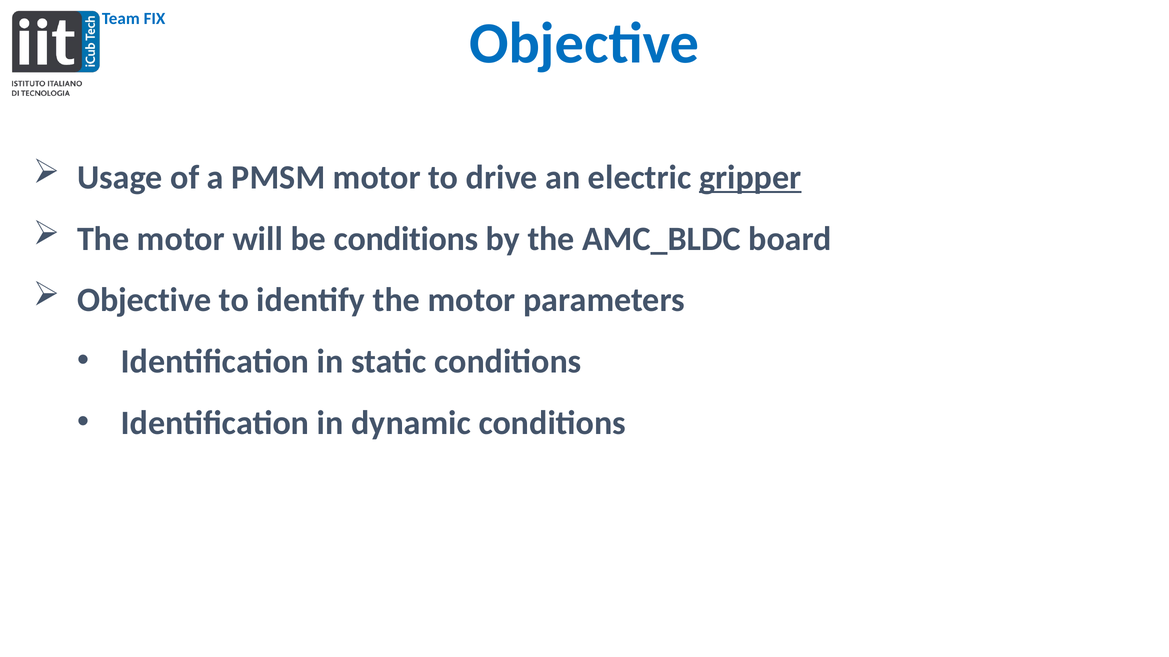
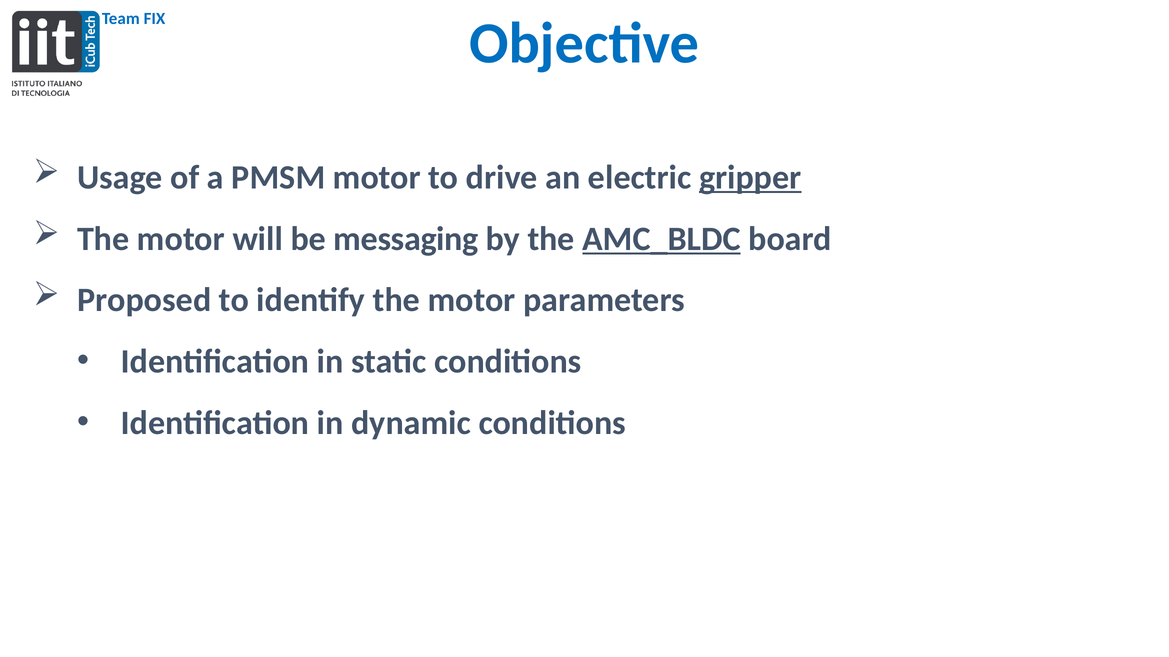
be conditions: conditions -> messaging (406, 239)
AMC_BLDC underline: none -> present (662, 239)
Objective: Objective -> Proposed (144, 300)
